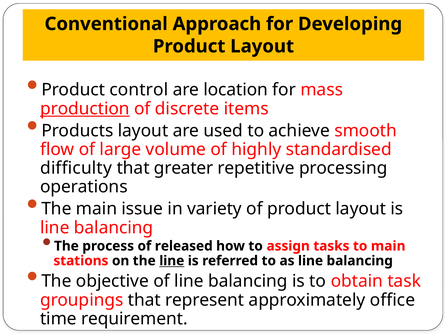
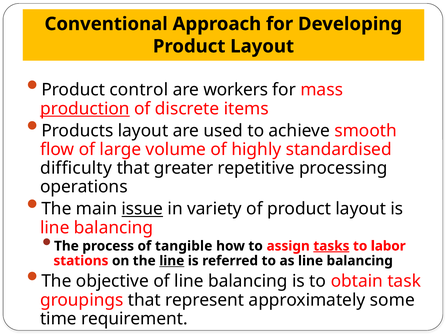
location: location -> workers (236, 90)
issue underline: none -> present (142, 209)
released: released -> tangible (184, 246)
tasks underline: none -> present (331, 246)
to main: main -> labor (388, 246)
office: office -> some (392, 300)
